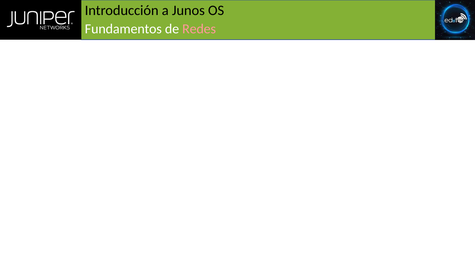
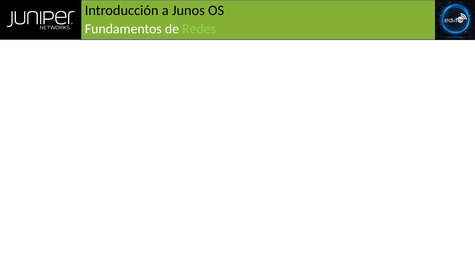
Redes colour: pink -> light green (199, 29)
